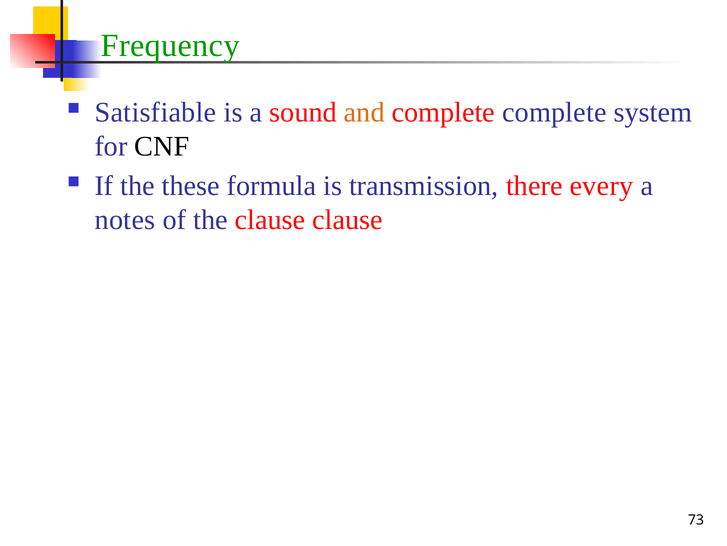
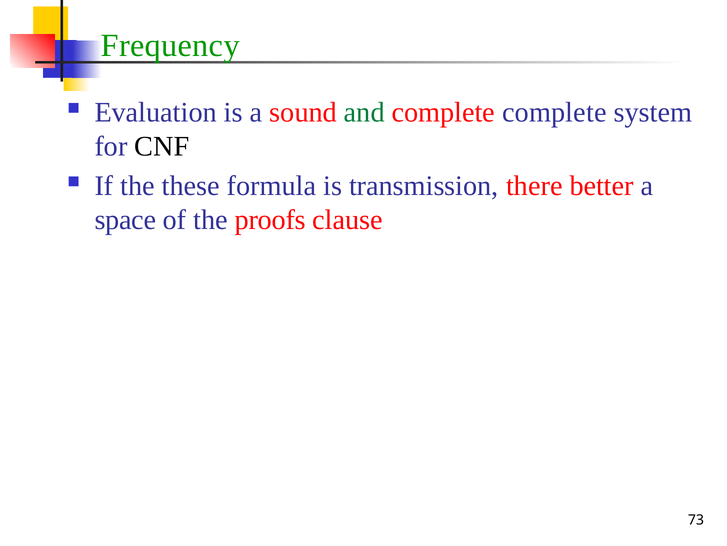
Satisfiable: Satisfiable -> Evaluation (156, 112)
and colour: orange -> green (364, 112)
every: every -> better (602, 186)
notes: notes -> space (125, 220)
the clause: clause -> proofs (270, 220)
